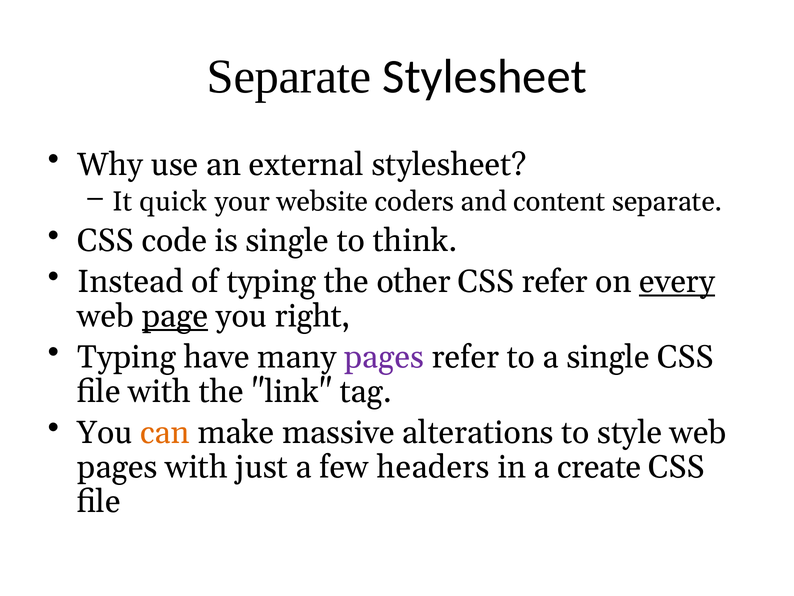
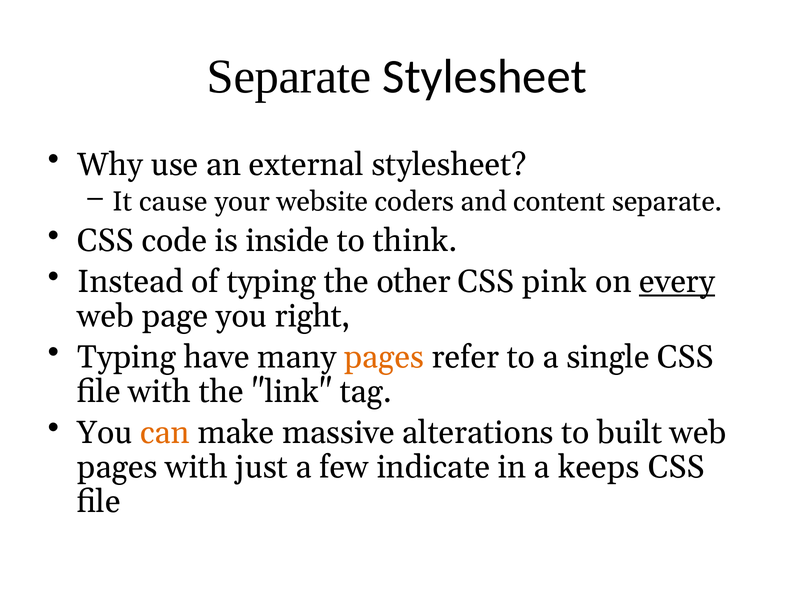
quick: quick -> cause (173, 201)
is single: single -> inside (287, 241)
CSS refer: refer -> pink (555, 281)
page underline: present -> none (175, 316)
pages colour: purple -> orange (384, 357)
style: style -> built (630, 432)
headers: headers -> indicate (433, 467)
create: create -> keeps (599, 467)
